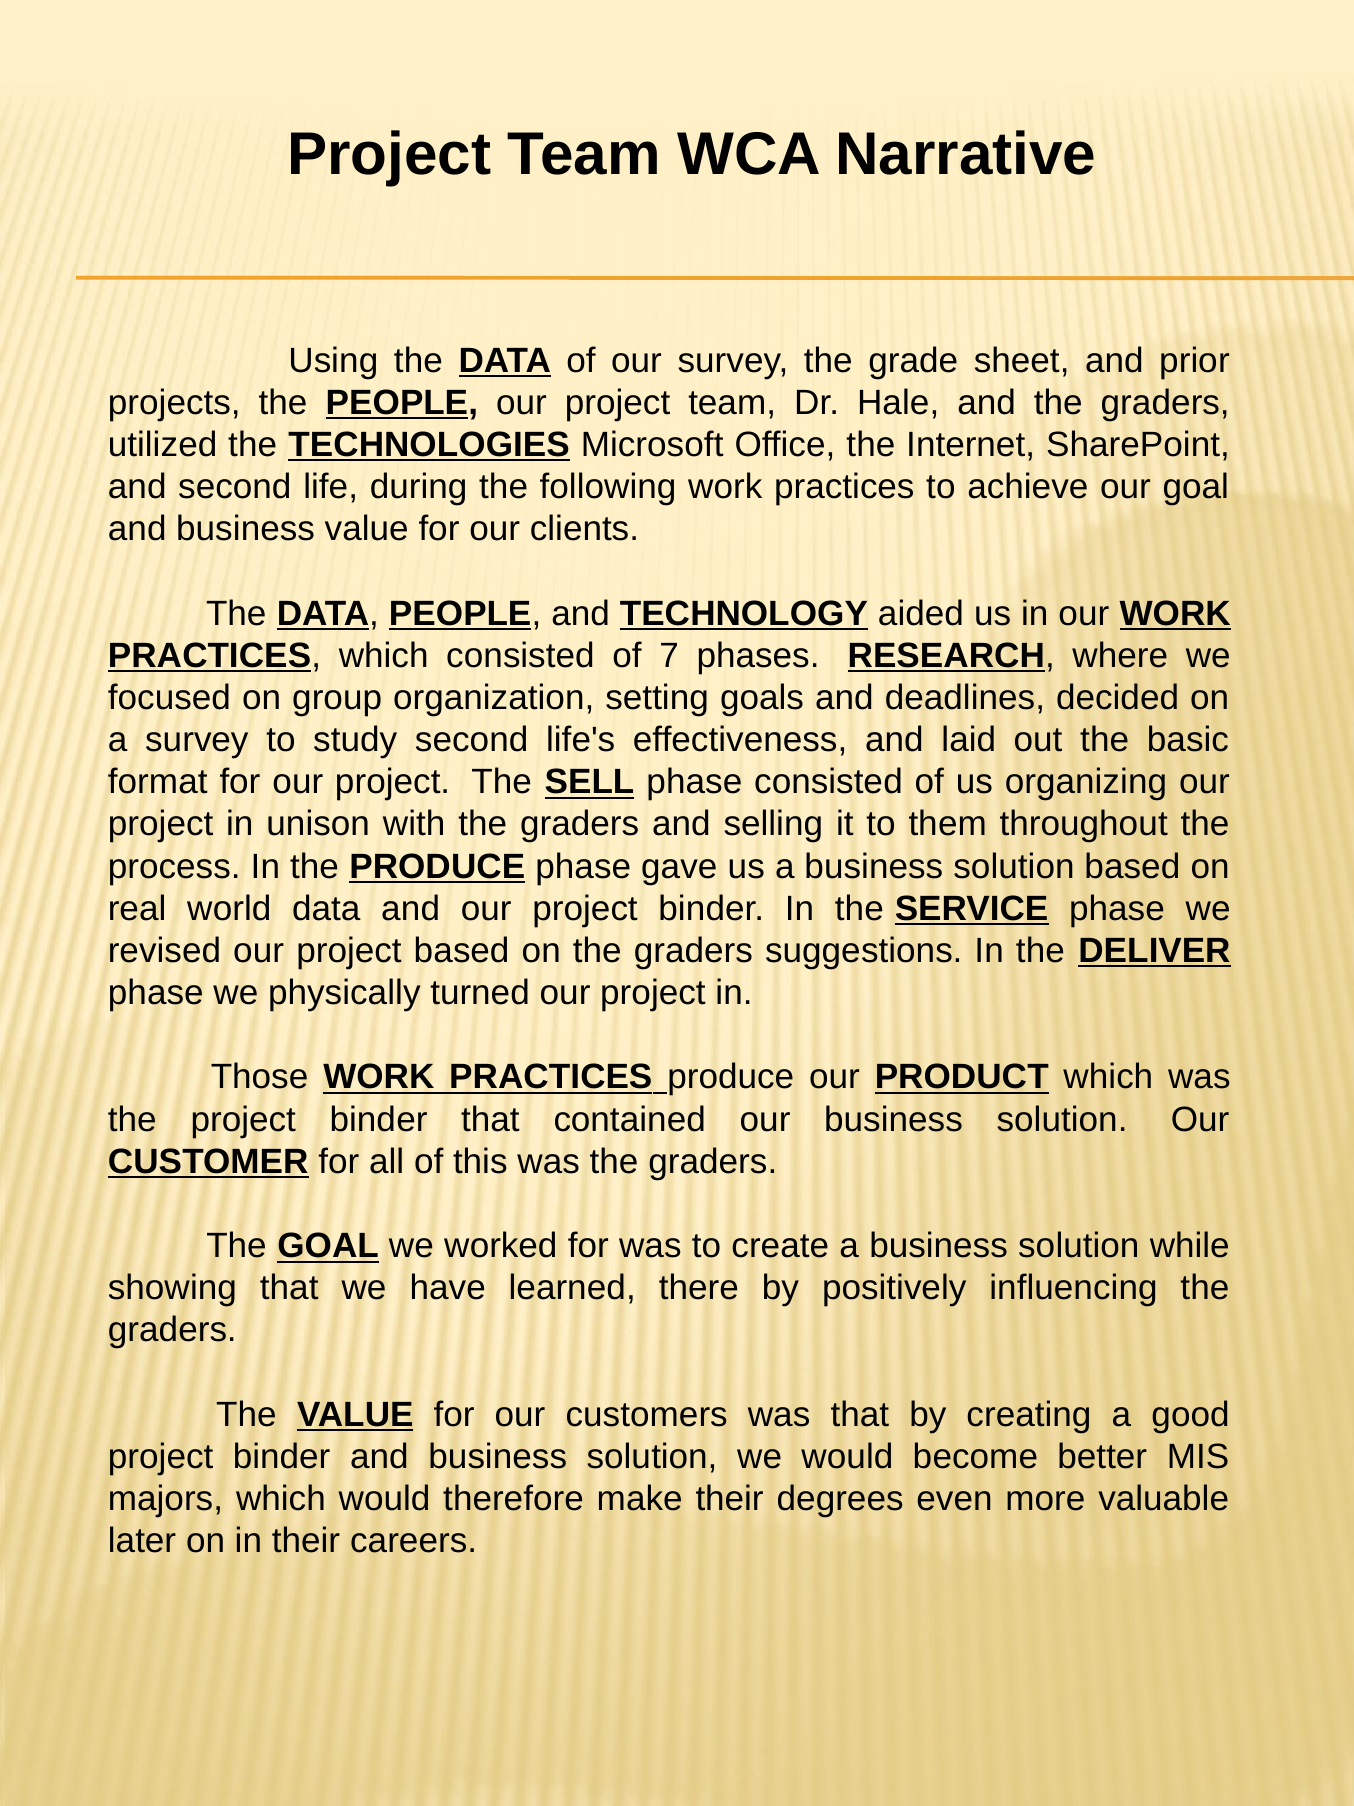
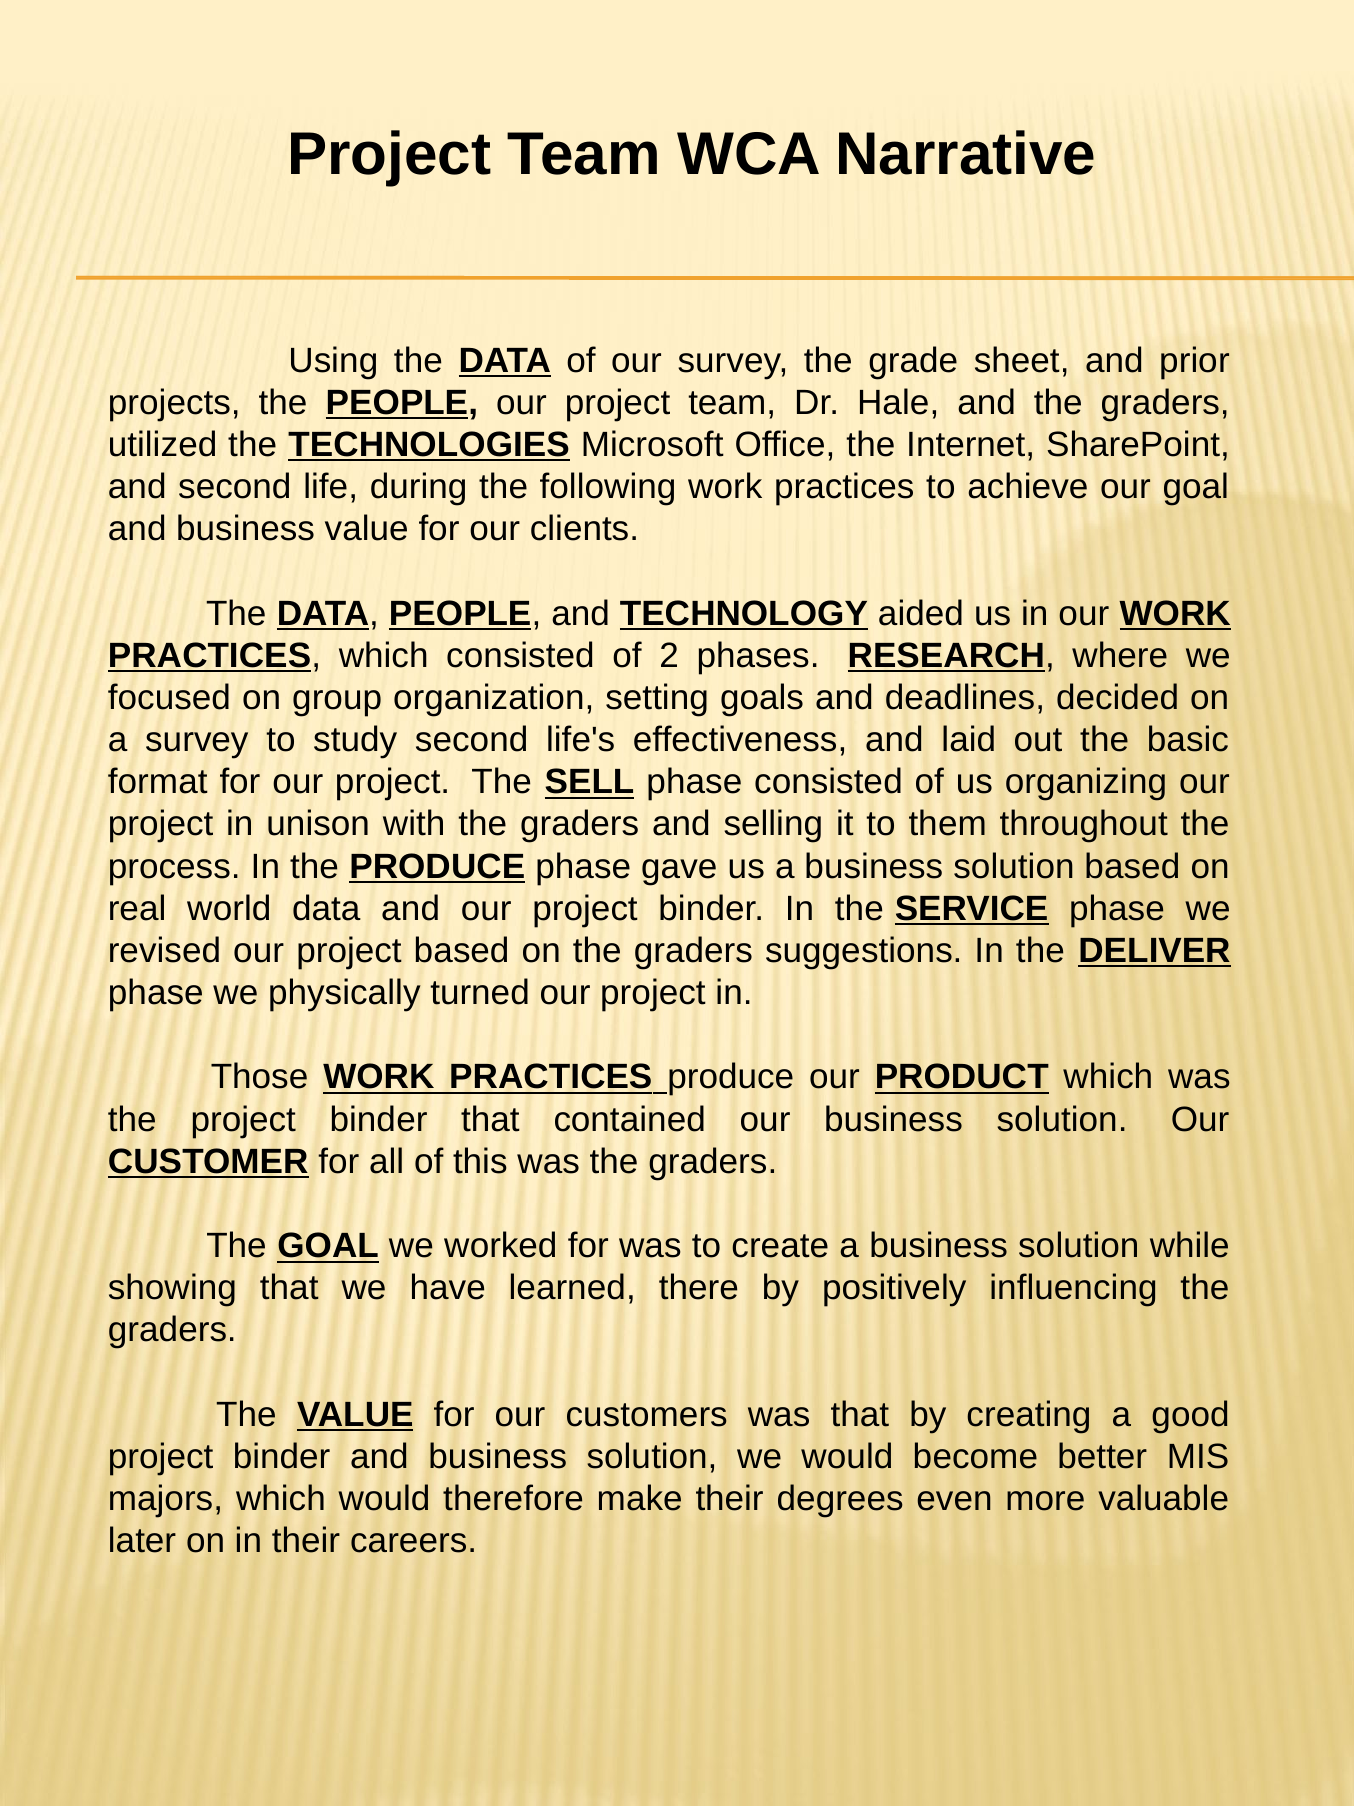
7: 7 -> 2 (669, 655)
